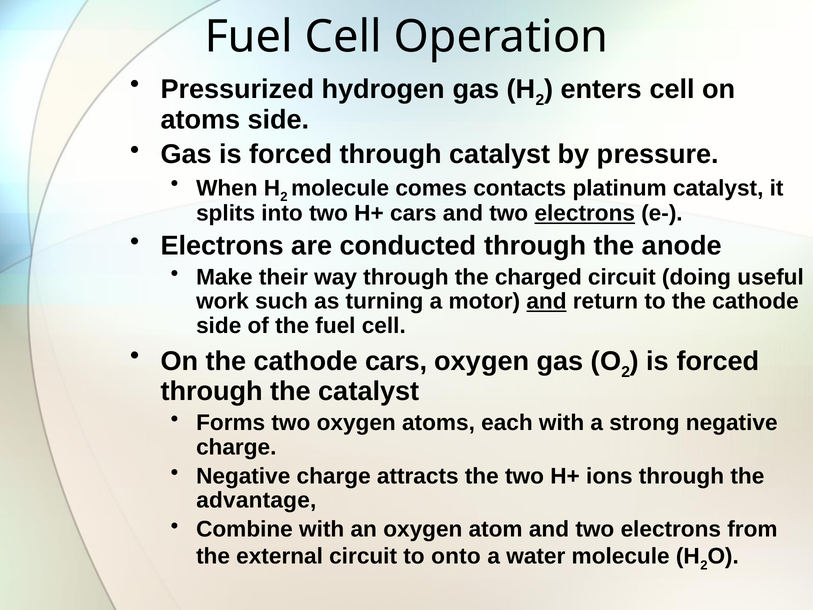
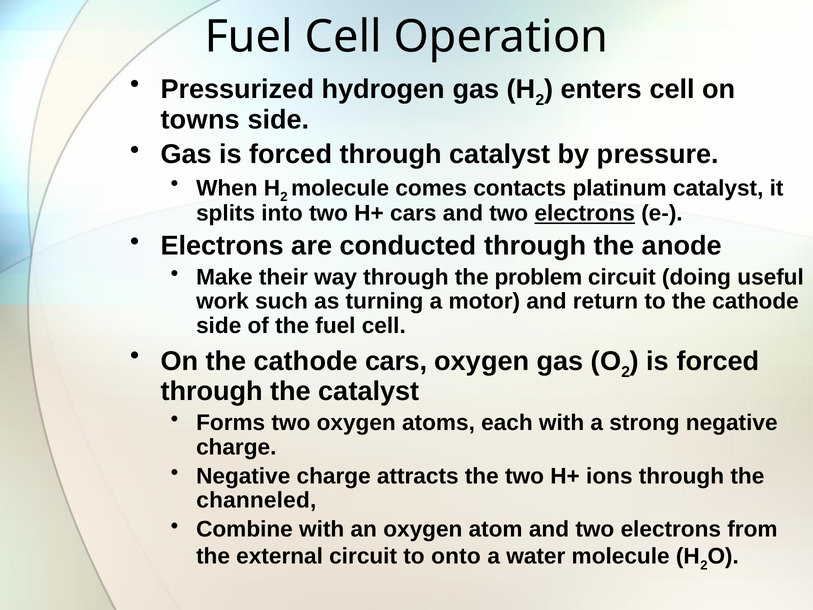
atoms: atoms -> towns (200, 120)
charged: charged -> problem (538, 277)
and underline: present -> none (546, 301)
advantage: advantage -> channeled (256, 500)
